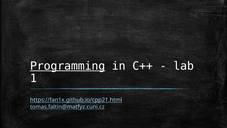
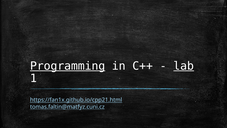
lab underline: none -> present (184, 66)
